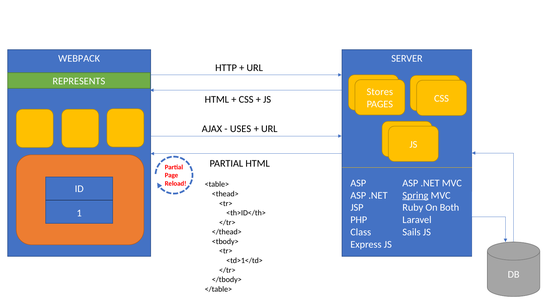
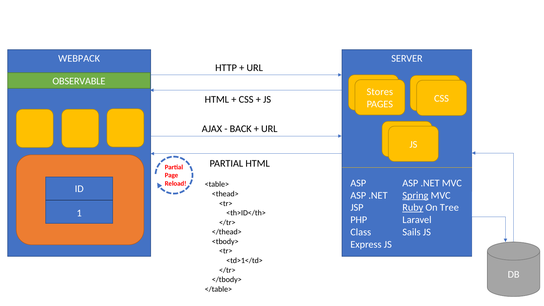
REPRESENTS: REPRESENTS -> OBSERVABLE (79, 81)
USES: USES -> BACK (241, 129)
Ruby underline: none -> present (413, 208)
Both: Both -> Tree (449, 208)
